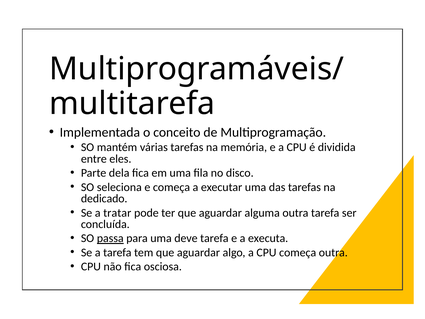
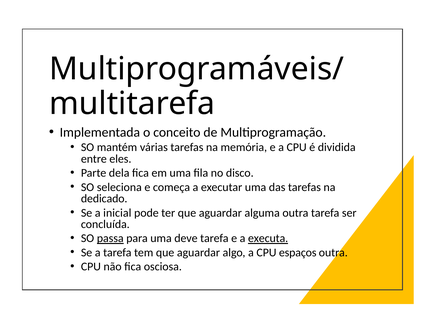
tratar: tratar -> inicial (117, 213)
executa underline: none -> present (268, 238)
CPU começa: começa -> espaços (298, 252)
